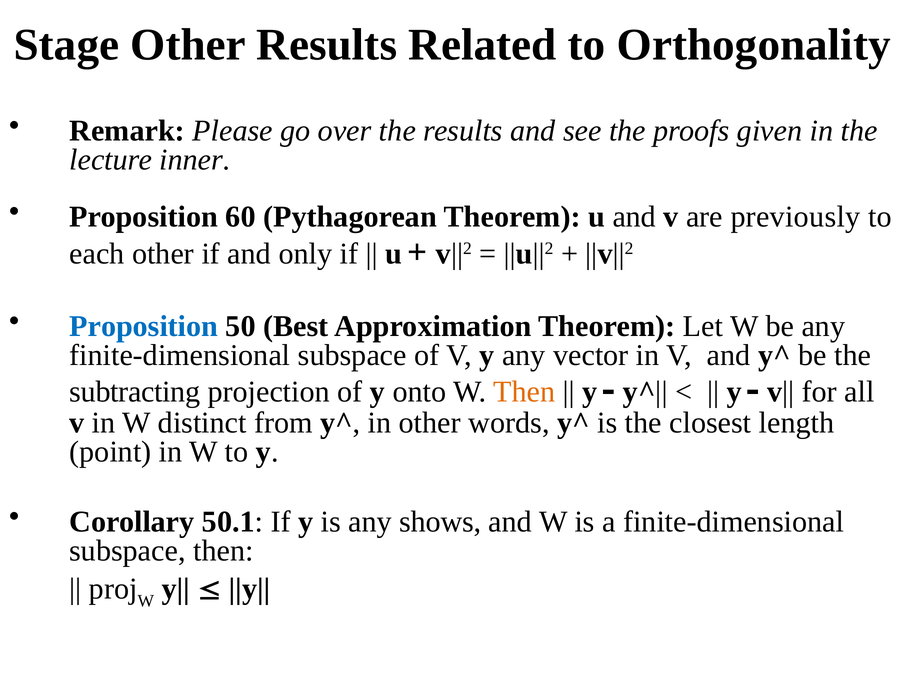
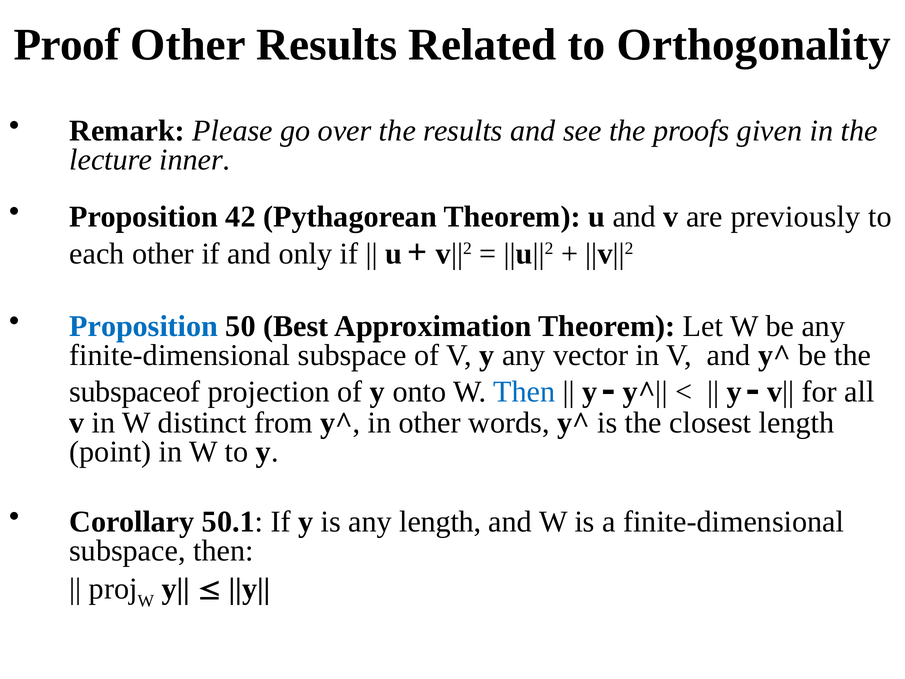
Stage: Stage -> Proof (67, 45)
60: 60 -> 42 (241, 217)
subtracting: subtracting -> subspaceof (135, 392)
Then colour: orange -> blue (524, 392)
any shows: shows -> length (440, 522)
